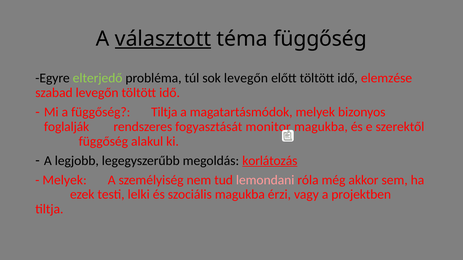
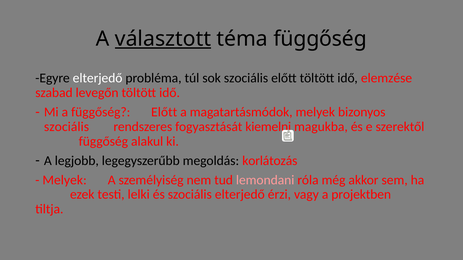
elterjedő colour: light green -> white (98, 78)
sok levegőn: levegőn -> szociális (246, 78)
függőség Tiltja: Tiltja -> Előtt (164, 112)
foglalják: foglalják -> szociális (67, 127)
monitor: monitor -> kiemelni (268, 127)
korlátozás underline: present -> none (270, 161)
szociális magukba: magukba -> elterjedő (240, 195)
